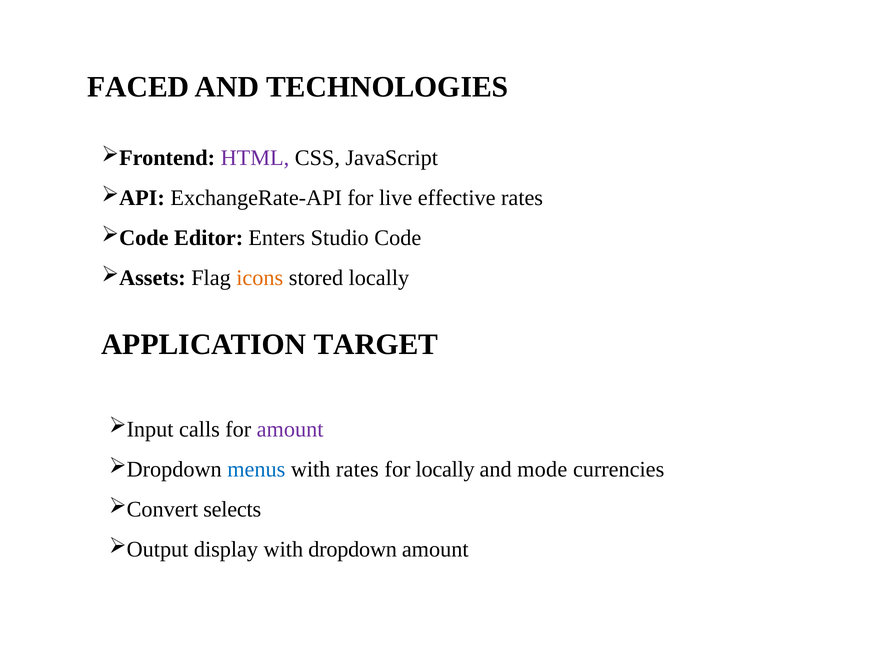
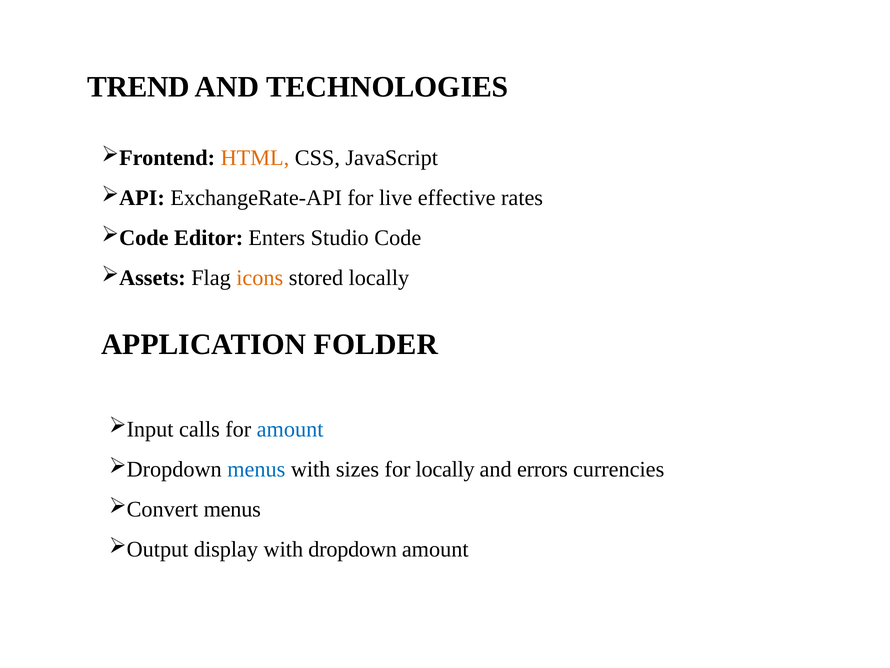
FACED: FACED -> TREND (138, 87)
HTML colour: purple -> orange (255, 158)
TARGET: TARGET -> FOLDER (376, 344)
amount colour: purple -> blue (290, 429)
with rates: rates -> sizes (357, 469)
mode: mode -> errors (542, 469)
selects: selects -> menus (232, 509)
